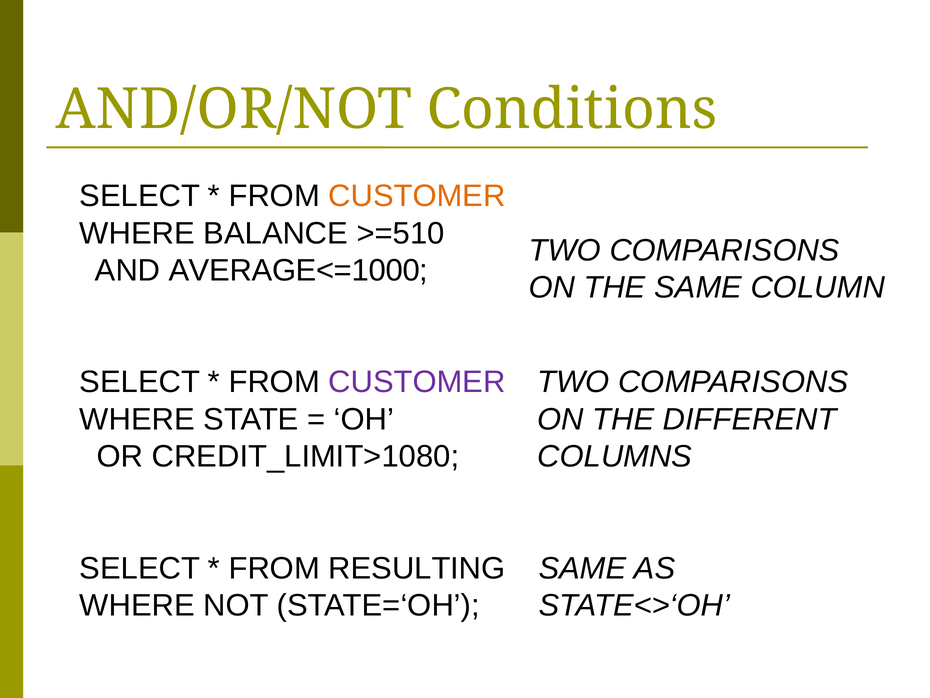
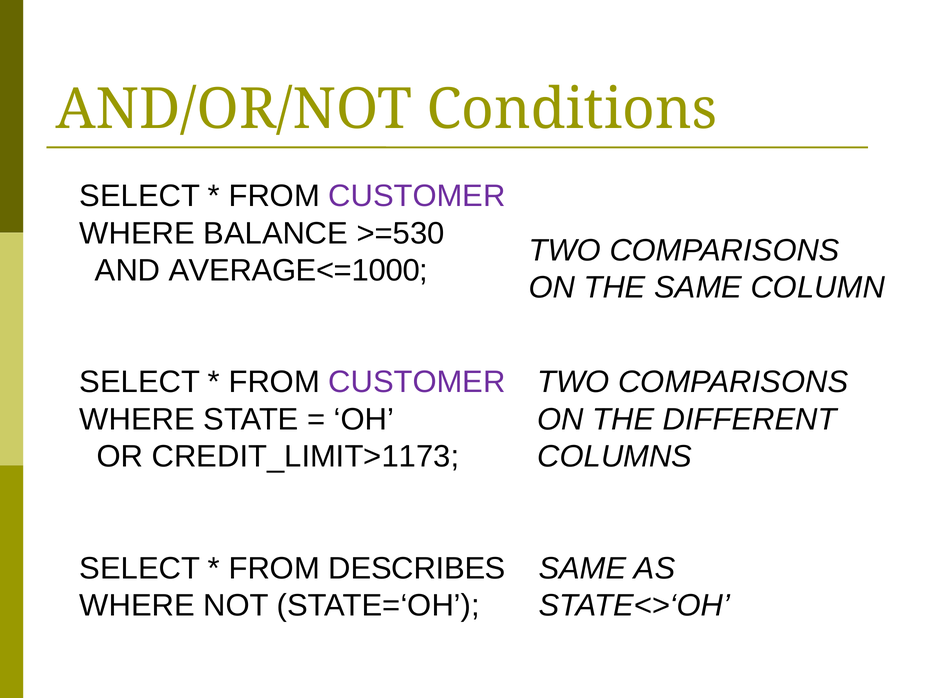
CUSTOMER colour: orange -> purple (417, 196)
>=510: >=510 -> >=530 (401, 233)
CREDIT_LIMIT>1080: CREDIT_LIMIT>1080 -> CREDIT_LIMIT>1173 (305, 456)
RESULTING: RESULTING -> DESCRIBES (417, 568)
